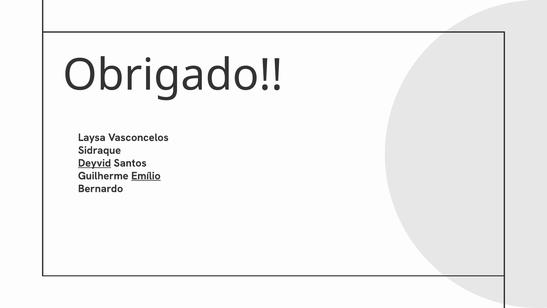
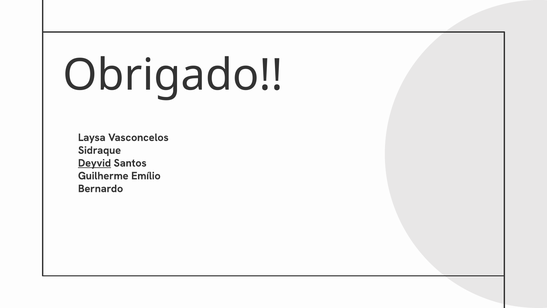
Emílio underline: present -> none (146, 176)
